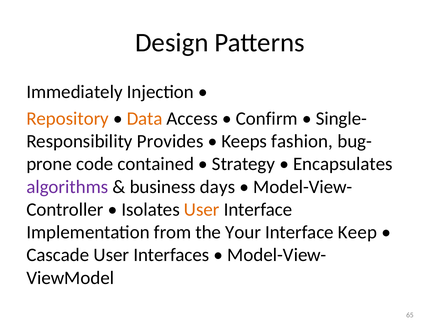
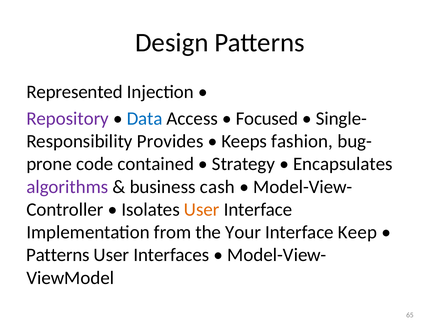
Immediately: Immediately -> Represented (75, 92)
Repository colour: orange -> purple (68, 119)
Data colour: orange -> blue (145, 119)
Confirm: Confirm -> Focused (267, 119)
days: days -> cash (217, 187)
Cascade: Cascade -> Patterns (58, 255)
